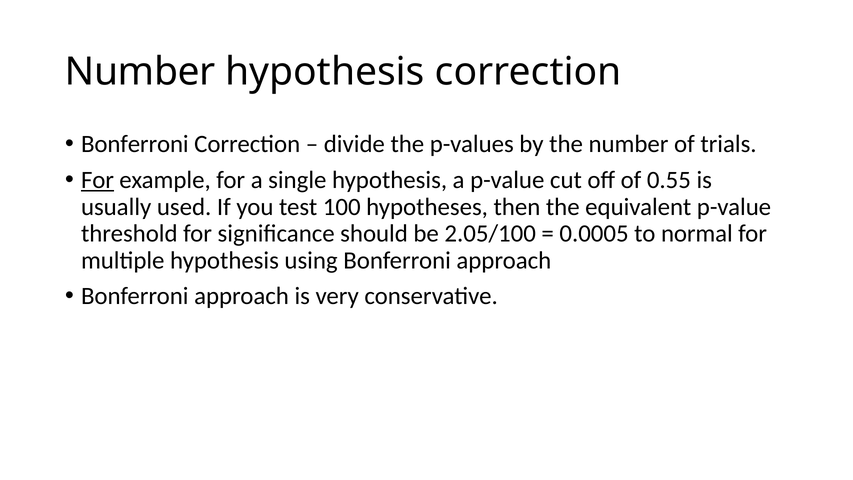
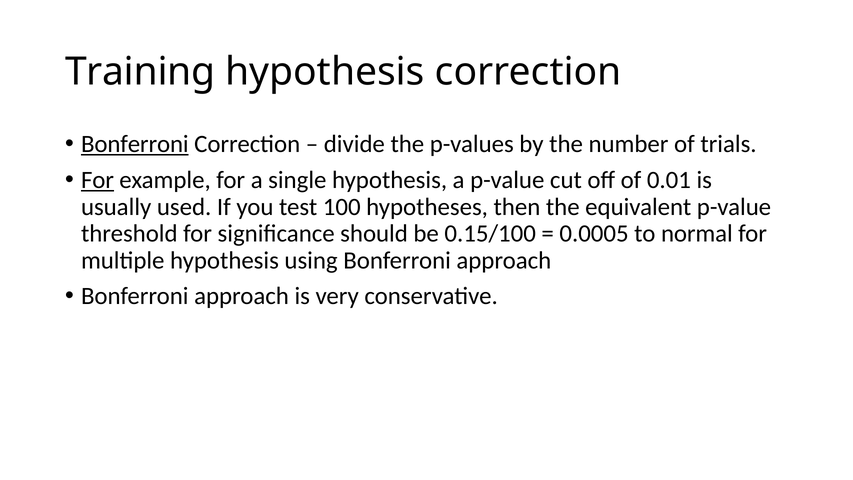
Number: Number -> Training (140, 72)
Bonferroni underline: none -> present (135, 144)
0.55: 0.55 -> 0.01 (669, 180)
2.05/100: 2.05/100 -> 0.15/100 (490, 234)
